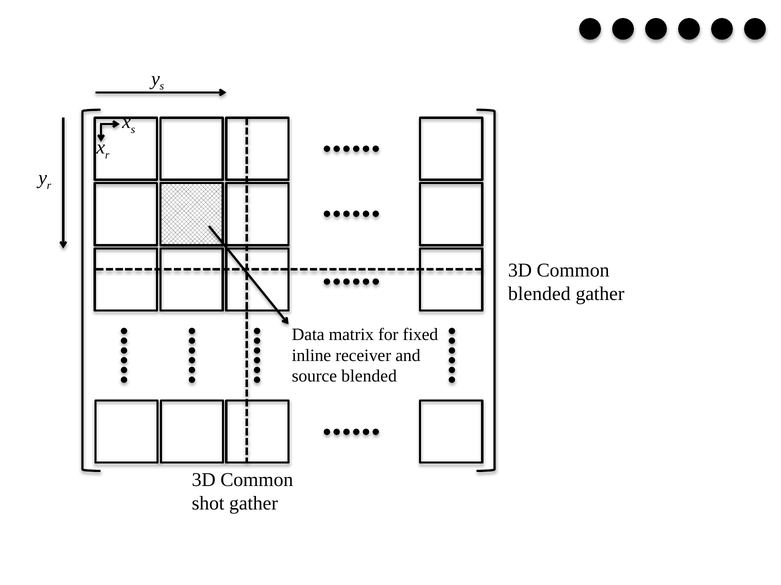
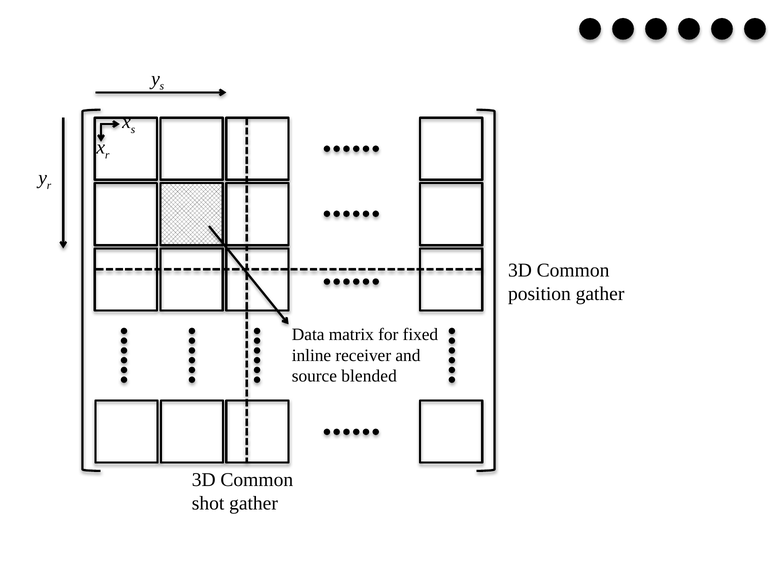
blended: blended -> position (539, 294)
